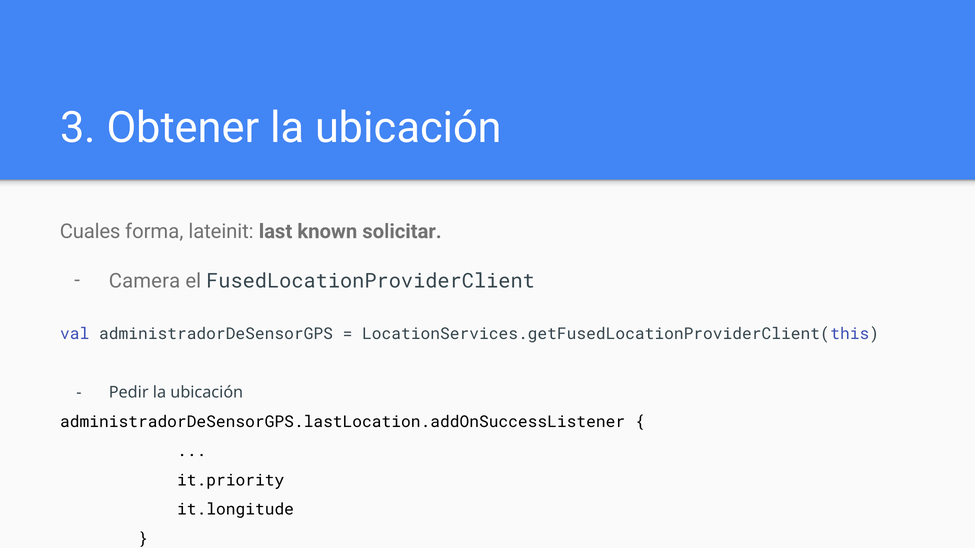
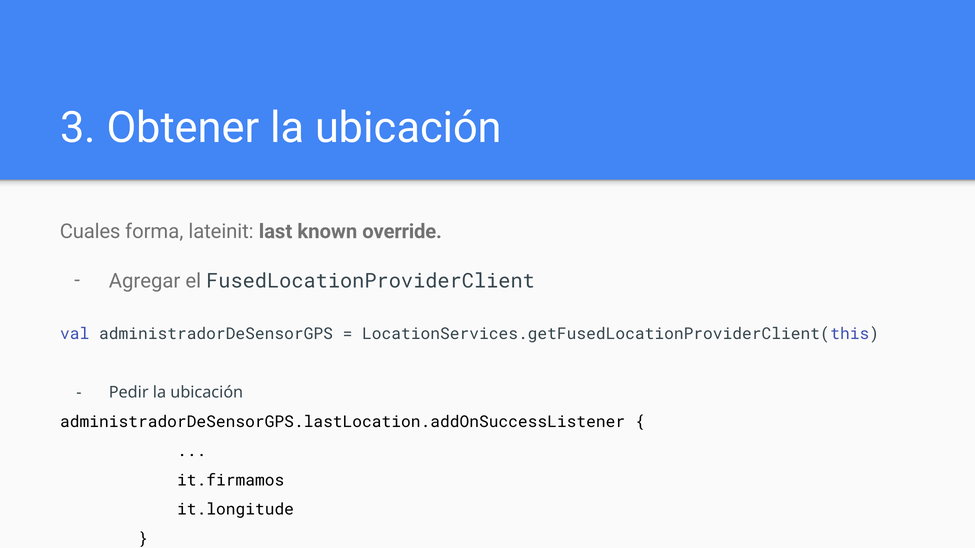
solicitar: solicitar -> override (402, 232)
Camera: Camera -> Agregar (145, 281)
it.priority: it.priority -> it.firmamos (231, 481)
